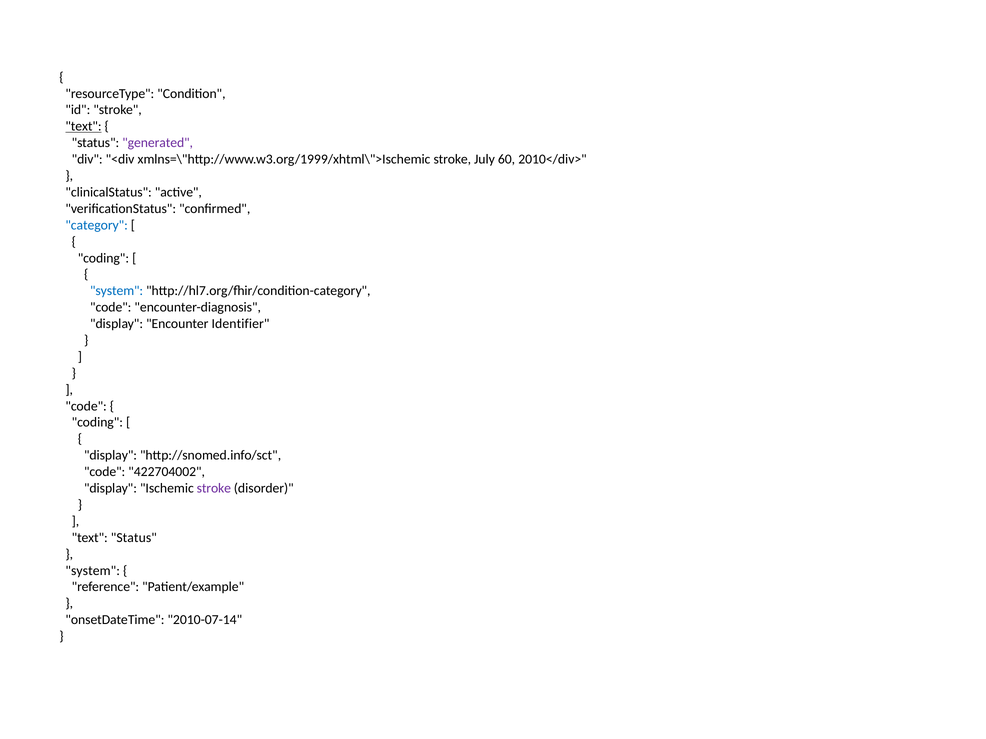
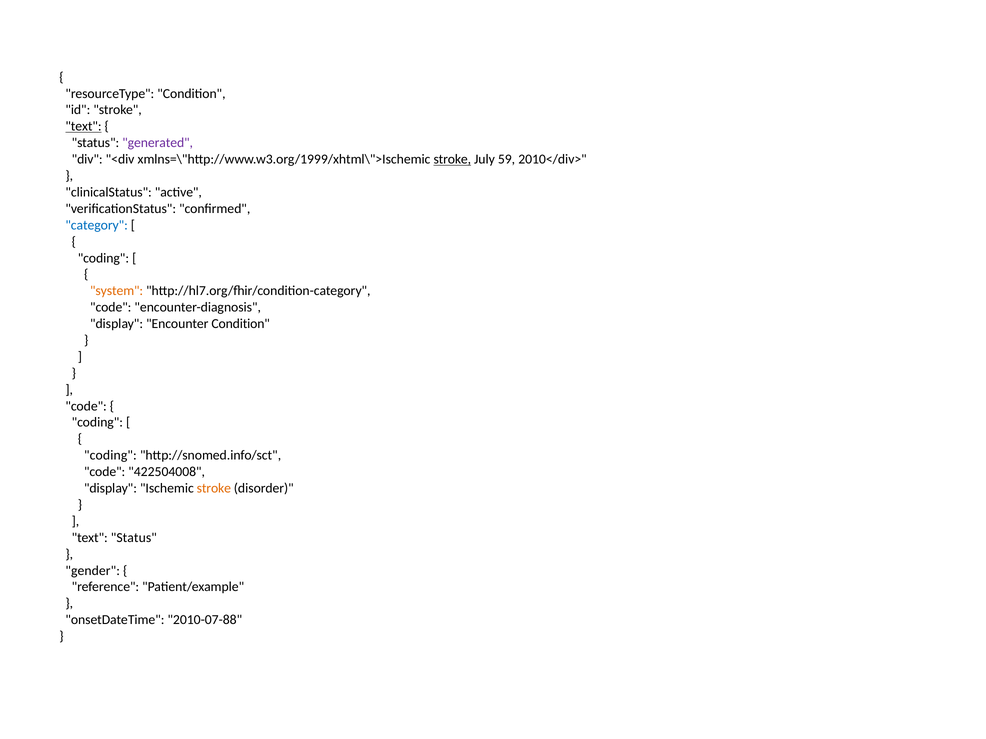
stroke underline: none -> present (452, 159)
60: 60 -> 59 (507, 159)
system colour: blue -> orange (117, 291)
Encounter Identifier: Identifier -> Condition (241, 324)
display: display -> coding (110, 456)
422704002: 422704002 -> 422504008 (167, 472)
stroke colour: purple -> orange (214, 489)
system: system -> gender (93, 571)
2010-07-14: 2010-07-14 -> 2010-07-88 (205, 620)
